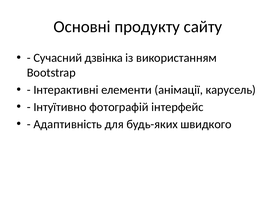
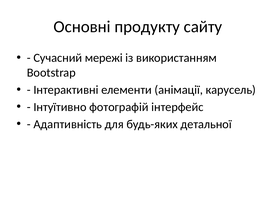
дзвінка: дзвінка -> мережі (104, 58)
швидкого: швидкого -> детальної (206, 124)
